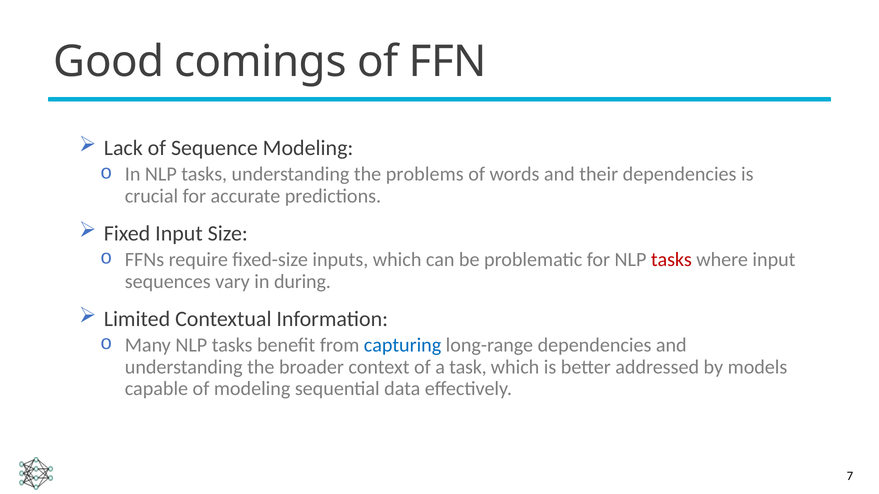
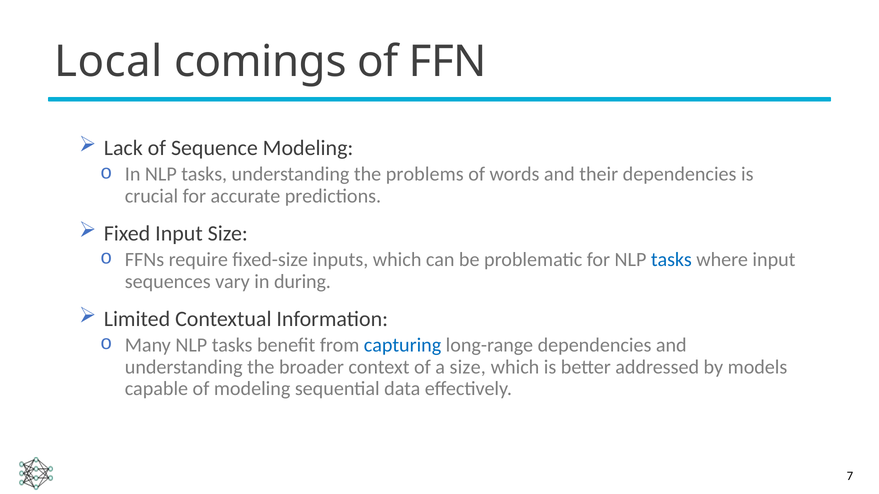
Good: Good -> Local (108, 62)
tasks colour: red -> blue (671, 260)
a task: task -> size (468, 367)
